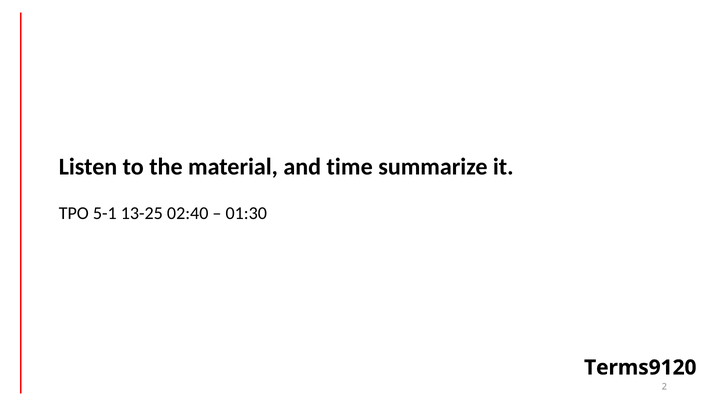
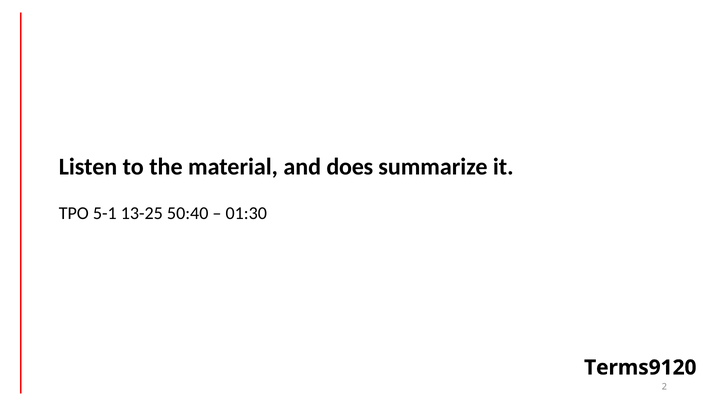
time: time -> does (350, 167)
02:40: 02:40 -> 50:40 (188, 213)
